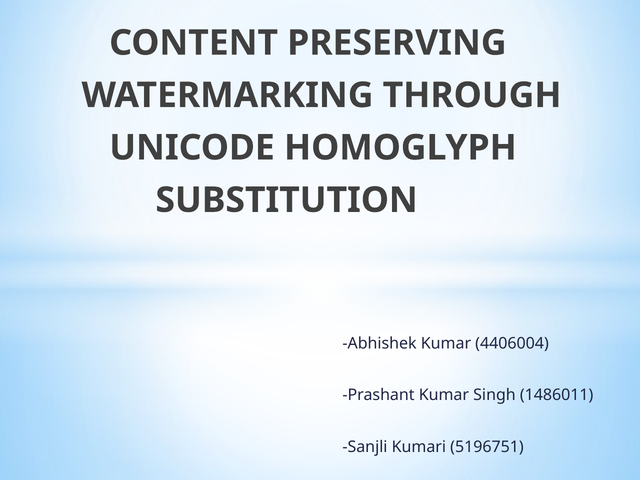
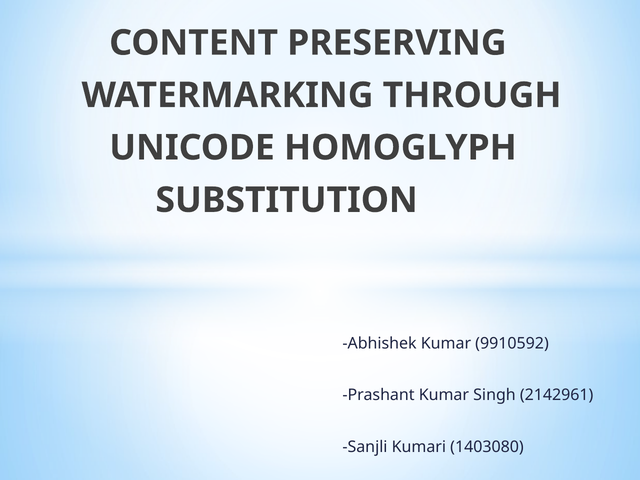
4406004: 4406004 -> 9910592 (512, 344)
1486011: 1486011 -> 2142961 (557, 395)
5196751: 5196751 -> 1403080 (487, 447)
